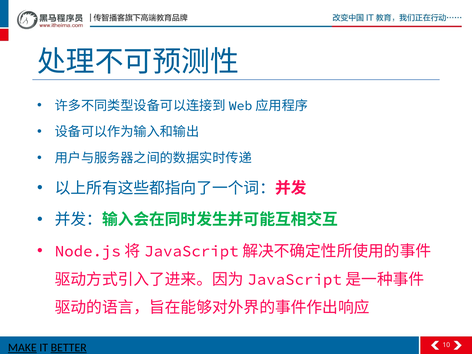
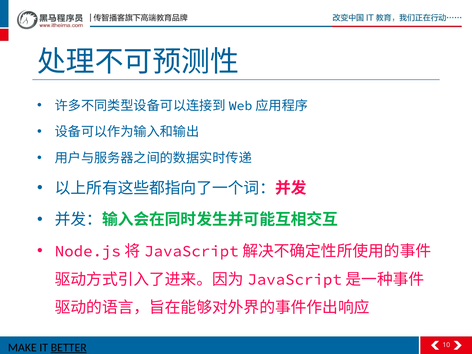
MAKE underline: present -> none (22, 348)
